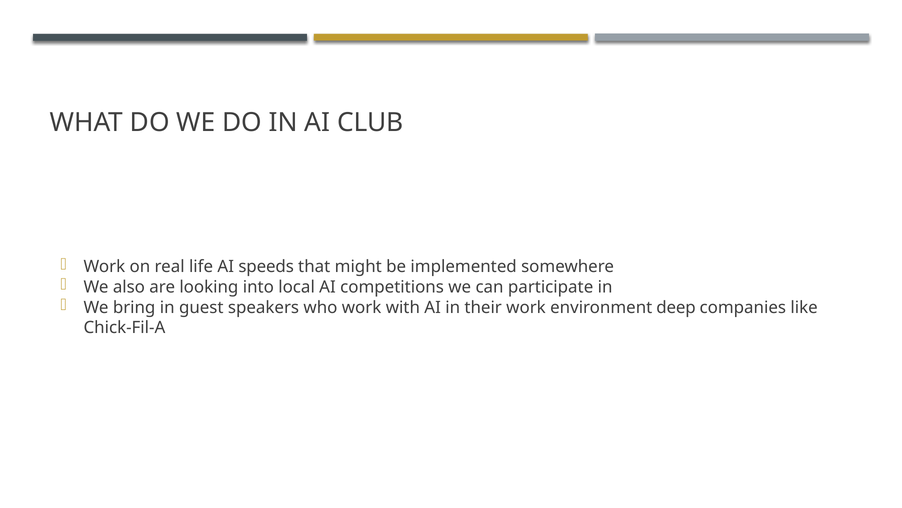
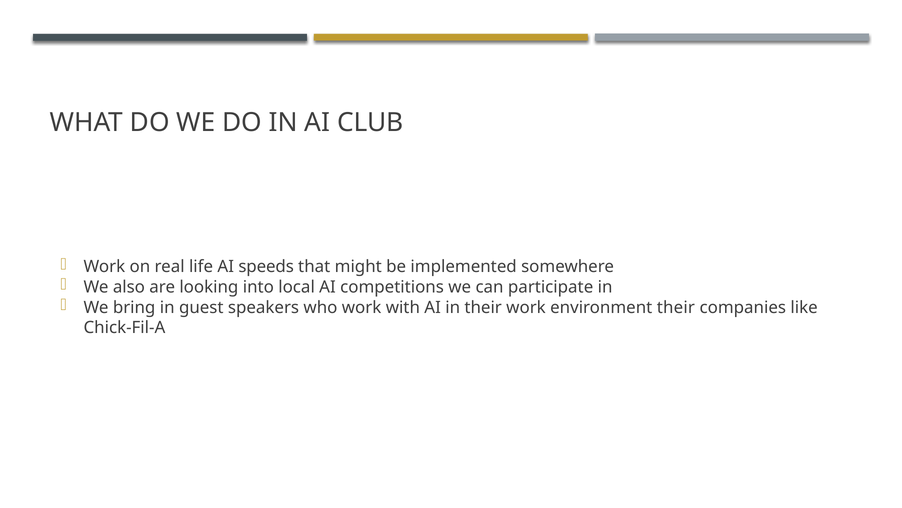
environment deep: deep -> their (676, 307)
